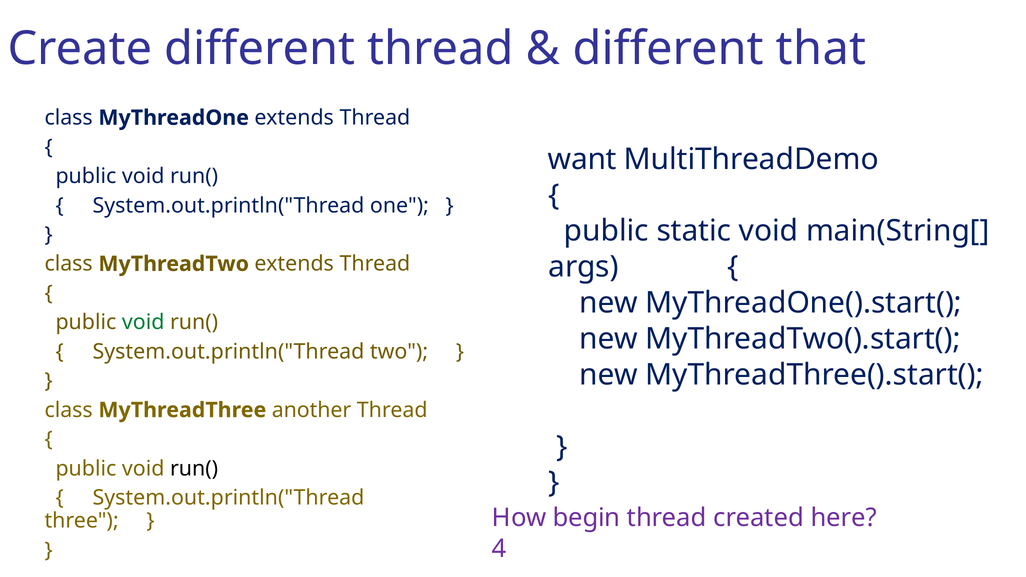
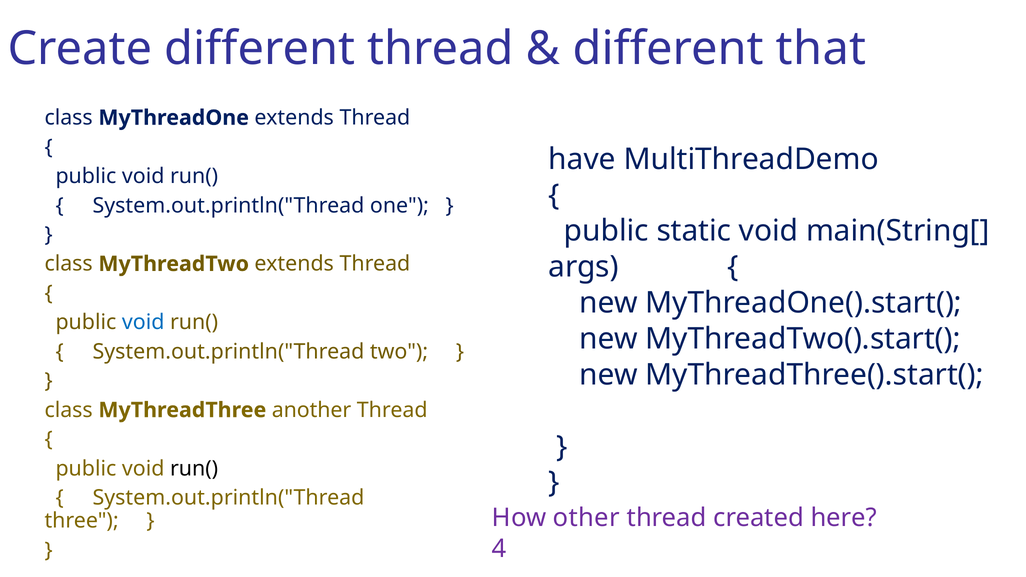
want: want -> have (582, 159)
void colour: green -> blue (143, 322)
begin: begin -> other (586, 518)
